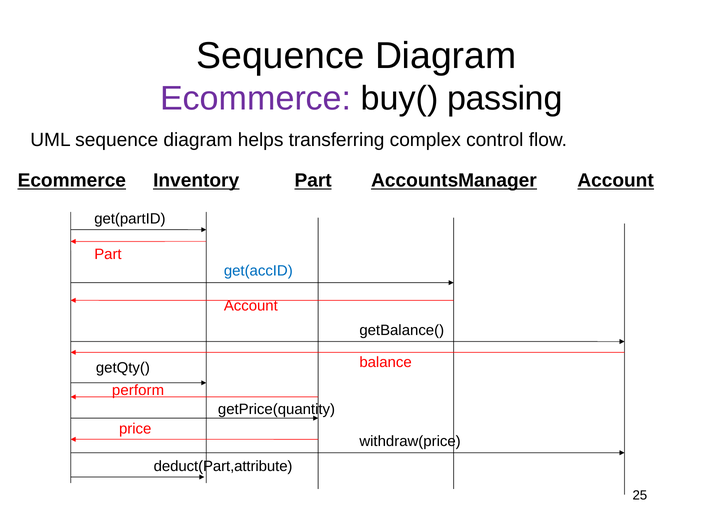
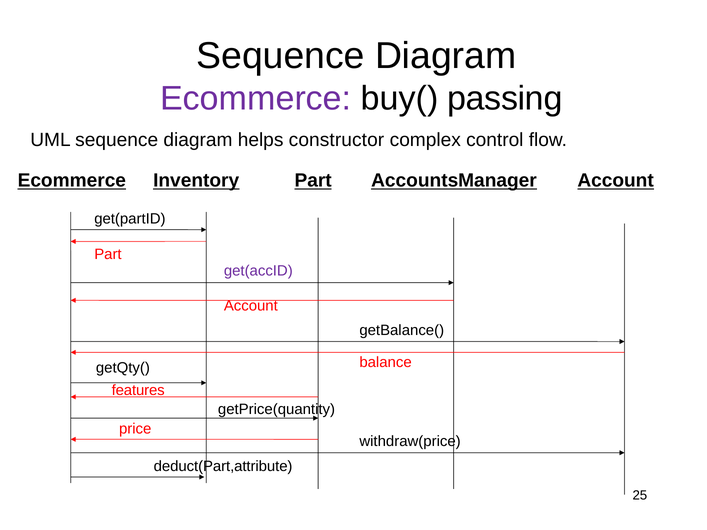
transferring: transferring -> constructor (336, 140)
get(accID colour: blue -> purple (258, 271)
perform: perform -> features (138, 391)
